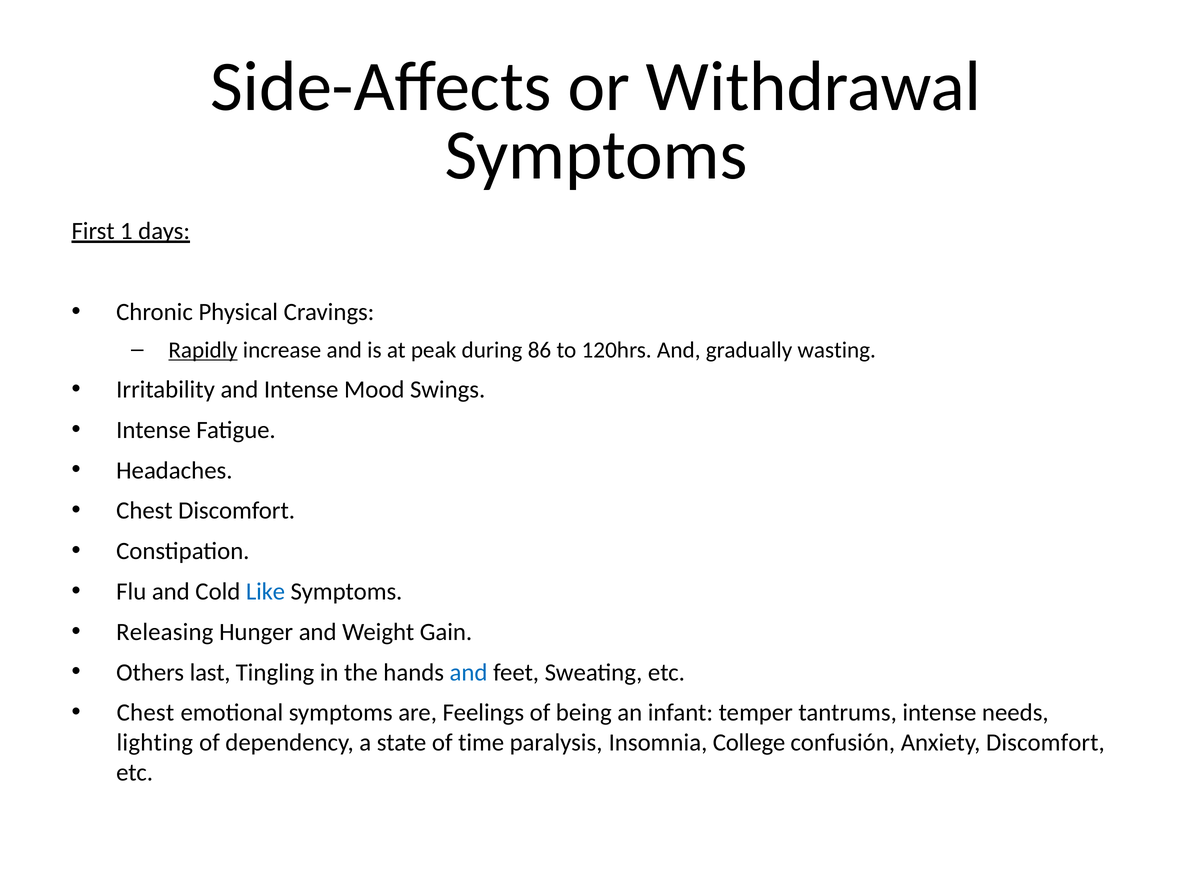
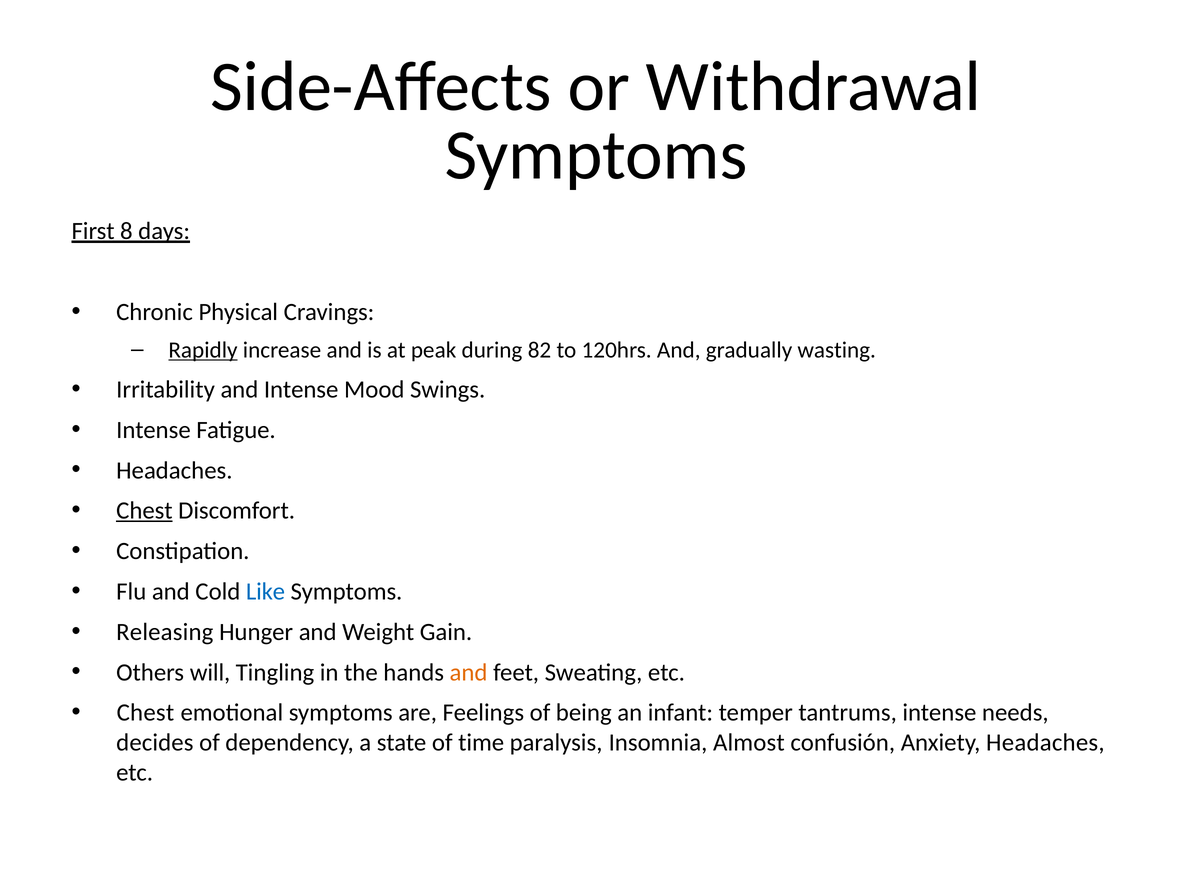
1: 1 -> 8 (126, 231)
86: 86 -> 82 (539, 350)
Chest underline: none -> present (144, 511)
last: last -> will (210, 672)
and colour: blue -> orange (469, 672)
lighting: lighting -> decides (155, 743)
College: College -> Almost (749, 743)
Anxiety Discomfort: Discomfort -> Headaches (1045, 743)
